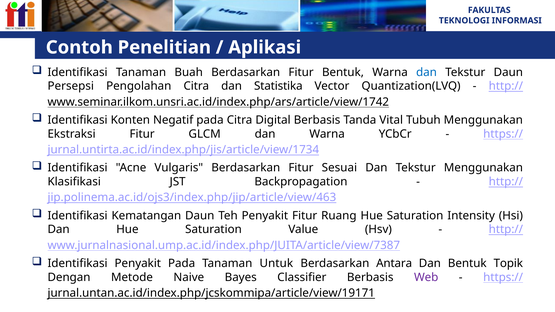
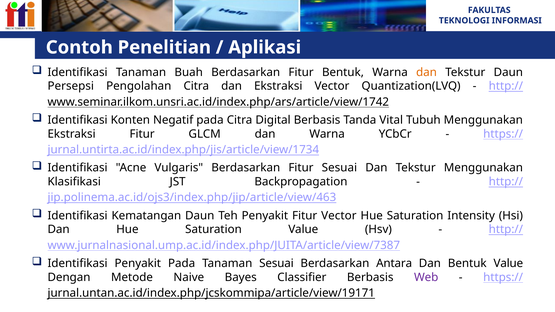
dan colour: blue -> orange (426, 72)
dan Statistika: Statistika -> Ekstraksi (278, 86)
Fitur Ruang: Ruang -> Vector (339, 216)
Tanaman Untuk: Untuk -> Sesuai (276, 264)
Bentuk Topik: Topik -> Value (508, 264)
